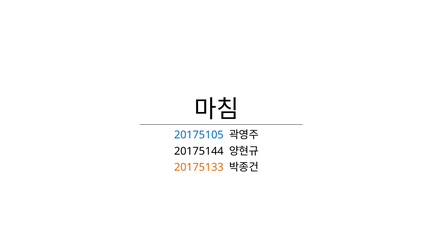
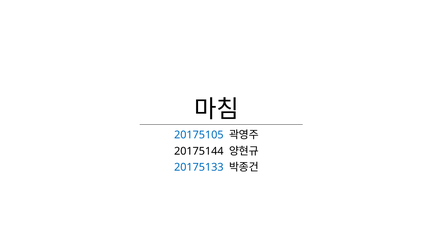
20175133 colour: orange -> blue (199, 168)
